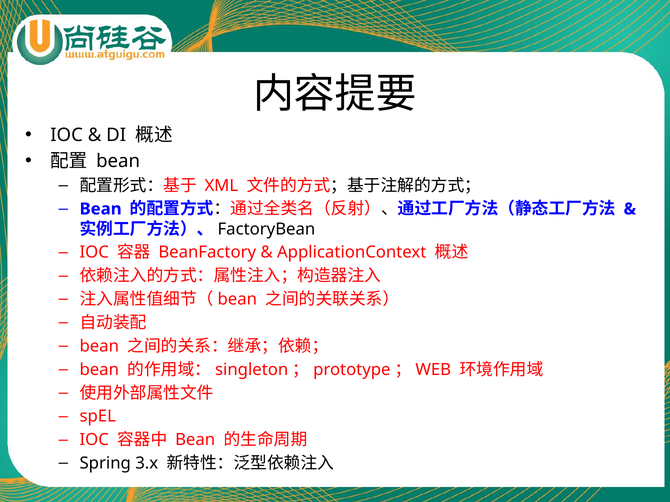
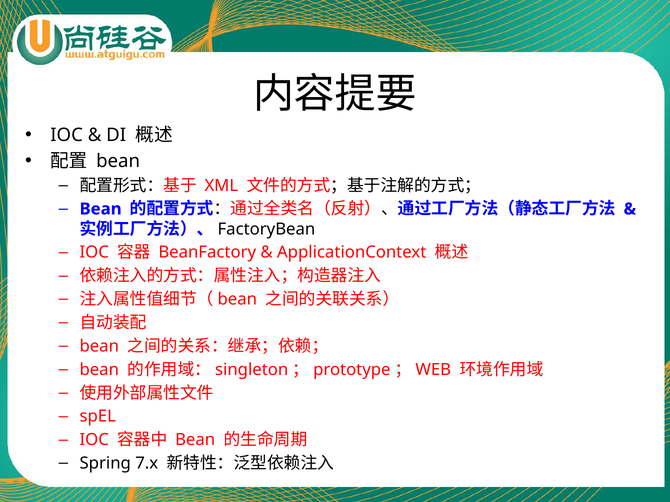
3.x: 3.x -> 7.x (147, 464)
